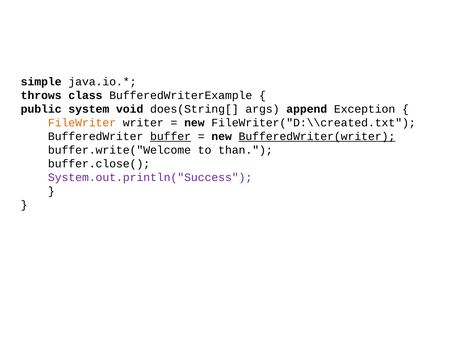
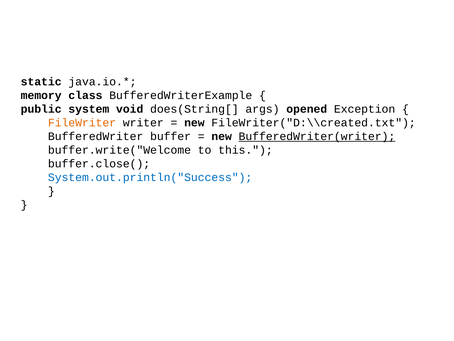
simple: simple -> static (41, 82)
throws: throws -> memory (41, 95)
append: append -> opened (307, 109)
buffer underline: present -> none (171, 136)
than: than -> this (245, 150)
System.out.println("Success colour: purple -> blue (150, 177)
